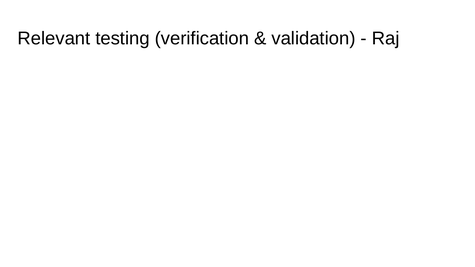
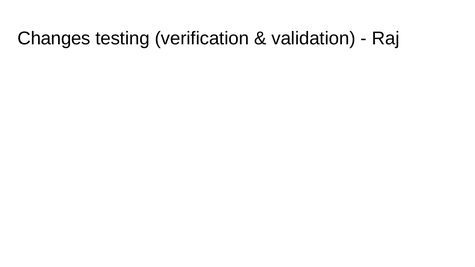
Relevant: Relevant -> Changes (54, 39)
